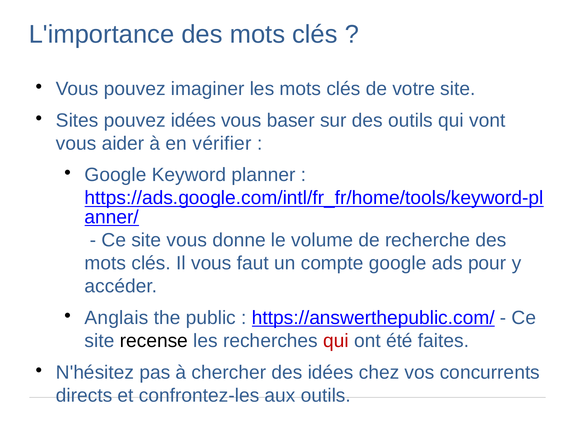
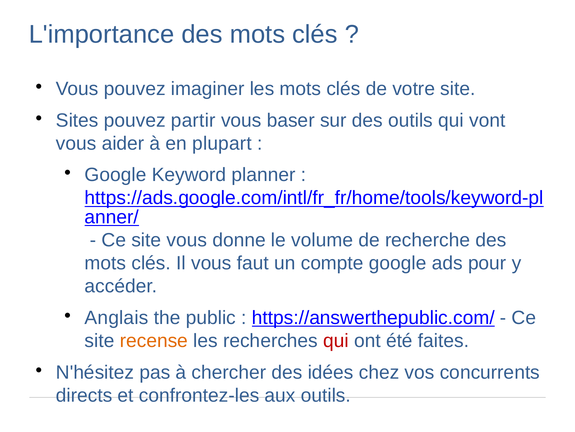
pouvez idées: idées -> partir (193, 120)
vérifier: vérifier -> plupart (222, 143)
recense colour: black -> orange (154, 340)
